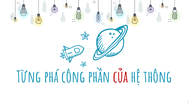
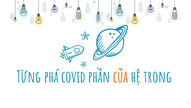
công: công -> covid (73, 77)
của colour: red -> orange (120, 77)
thông: thông -> trong (158, 77)
